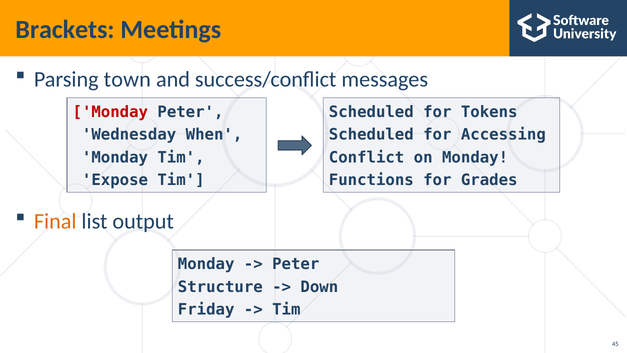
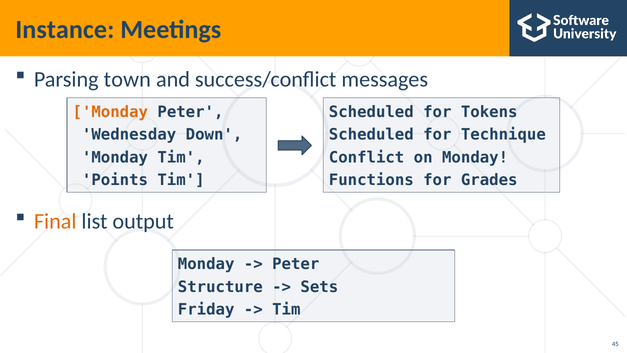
Brackets: Brackets -> Instance (65, 30)
Monday colour: red -> orange (110, 112)
When: When -> Down (214, 135)
Accessing: Accessing -> Technique (503, 135)
Expose: Expose -> Points (115, 180)
Down: Down -> Sets (319, 287)
